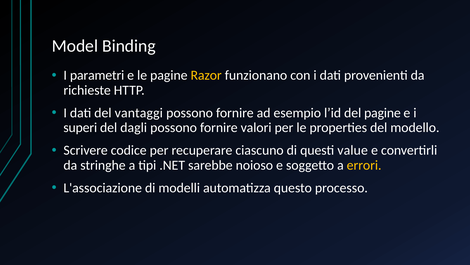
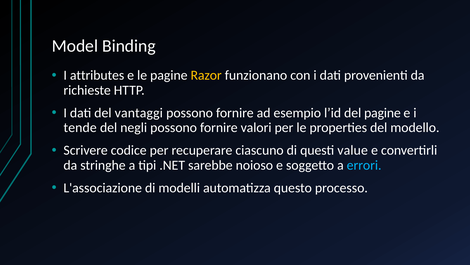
parametri: parametri -> attributes (97, 75)
superi: superi -> tende (80, 127)
dagli: dagli -> negli (134, 127)
errori colour: yellow -> light blue (364, 165)
